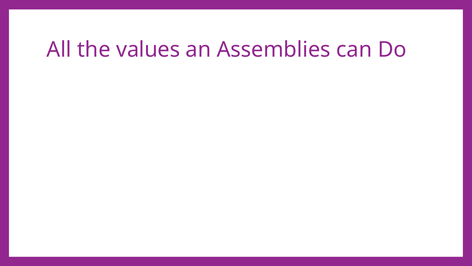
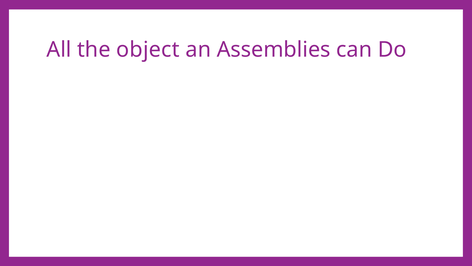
values: values -> object (148, 50)
